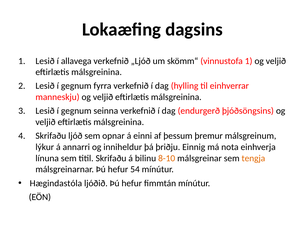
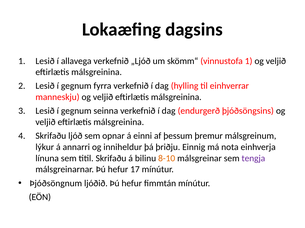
tengja colour: orange -> purple (253, 159)
54: 54 -> 17 (135, 170)
Hægindastóla: Hægindastóla -> Þjóðsöngnum (56, 184)
